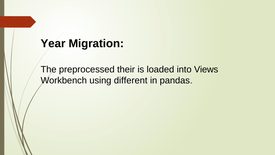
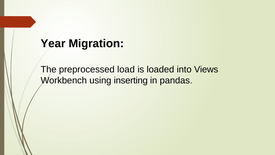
their: their -> load (126, 69)
different: different -> inserting (131, 80)
